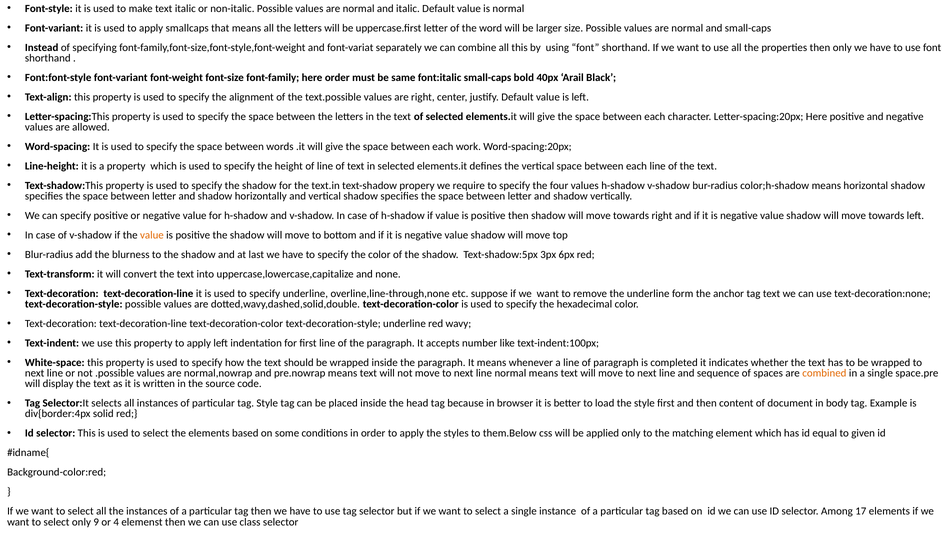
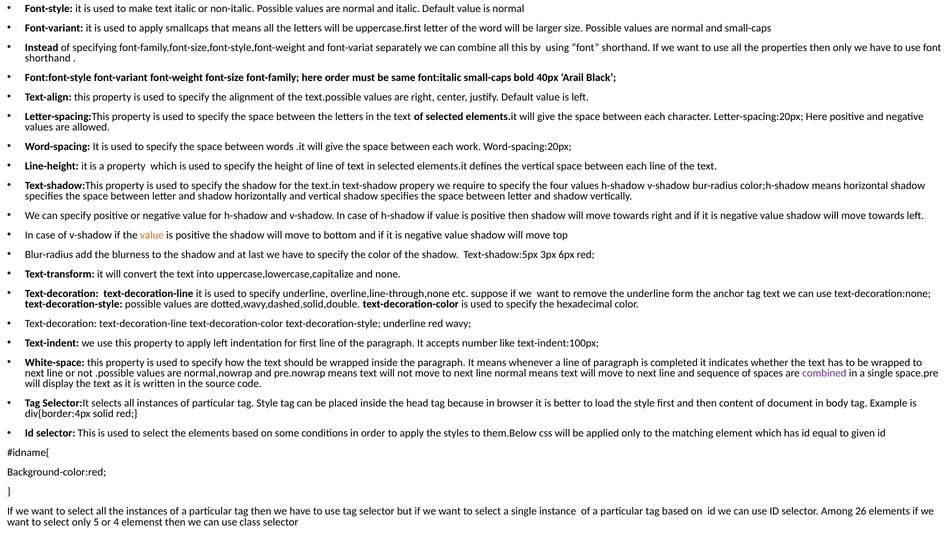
combined colour: orange -> purple (824, 374)
17: 17 -> 26 (861, 512)
9: 9 -> 5 (96, 522)
